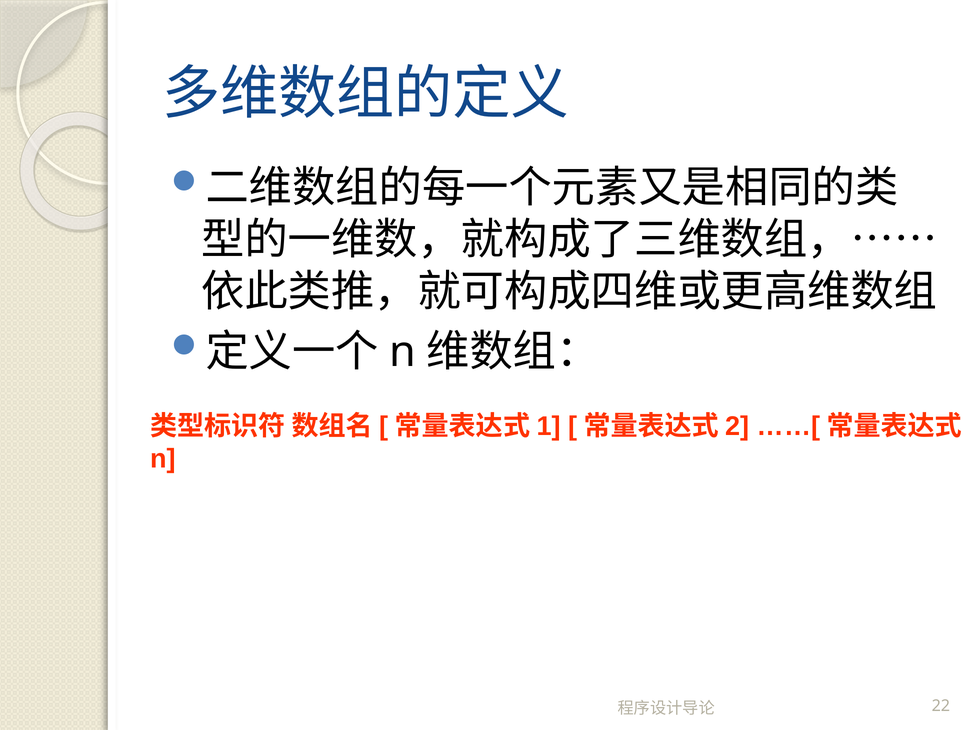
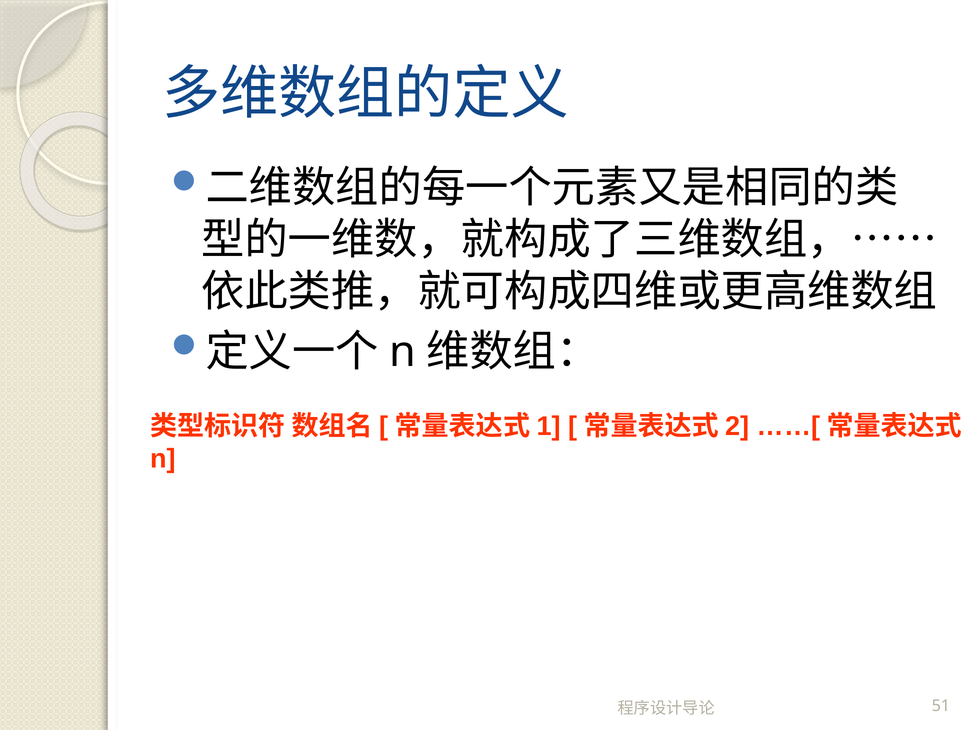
22: 22 -> 51 (941, 706)
